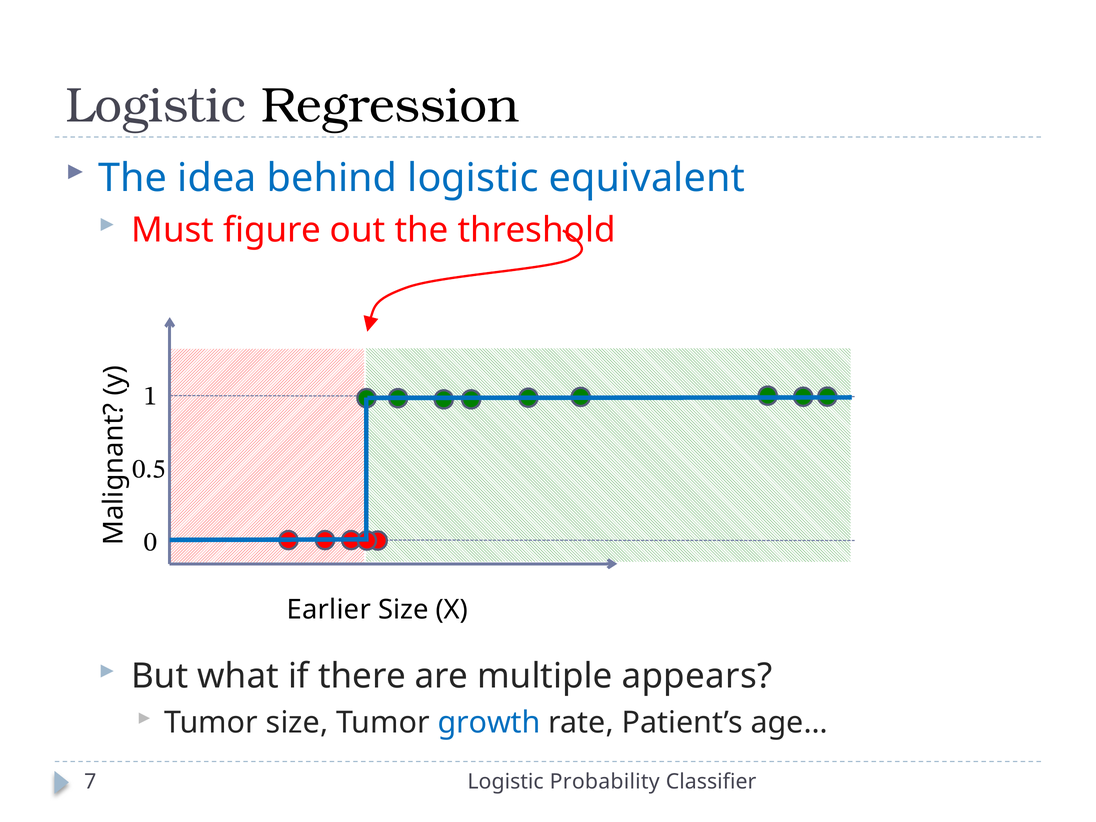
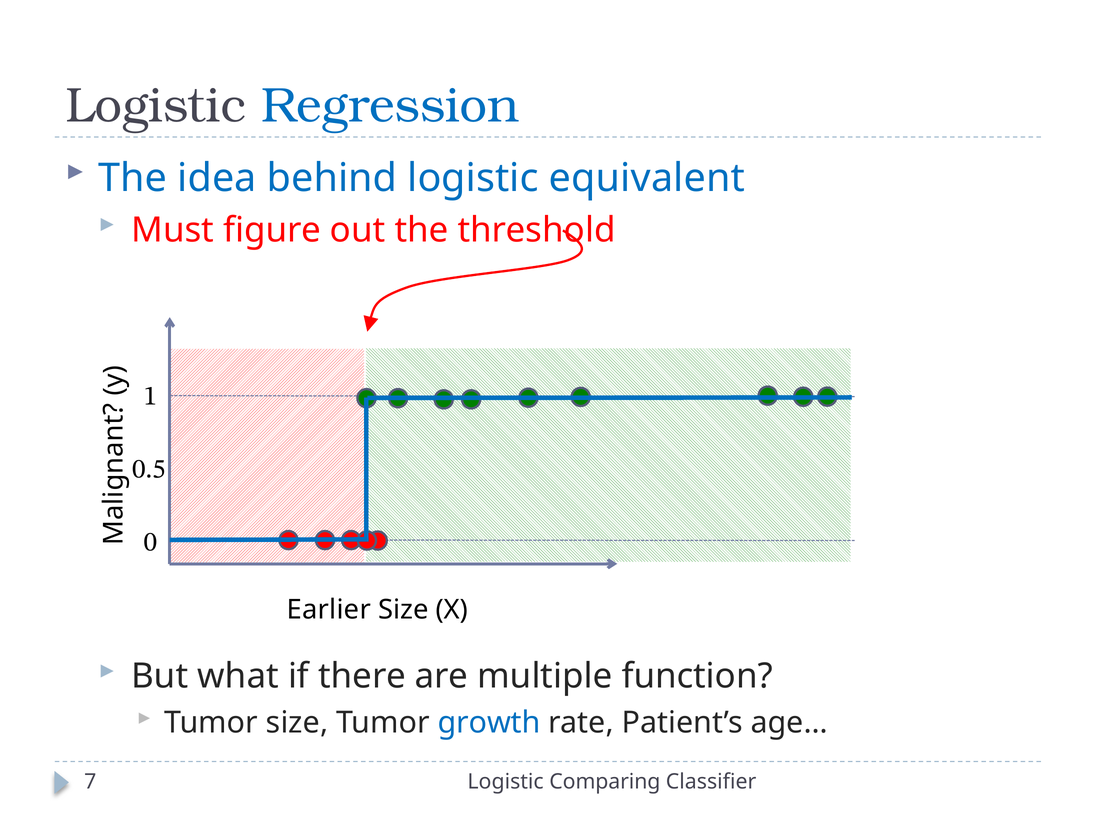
Regression colour: black -> blue (390, 106)
appears: appears -> function (697, 676)
Probability: Probability -> Comparing (605, 782)
